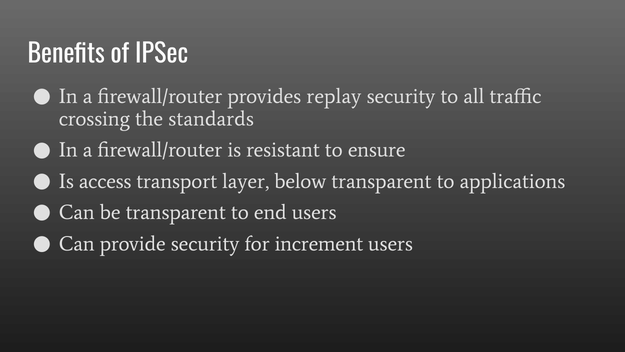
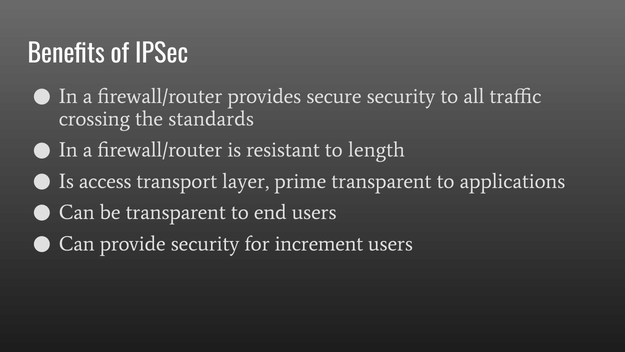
replay: replay -> secure (334, 96)
ensure: ensure -> length (377, 150)
below: below -> prime (300, 181)
